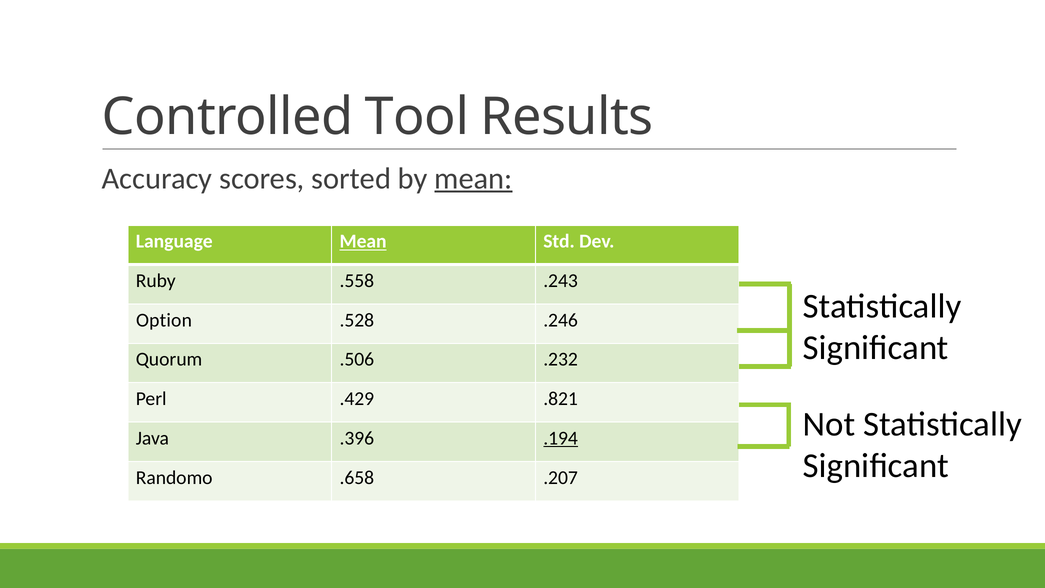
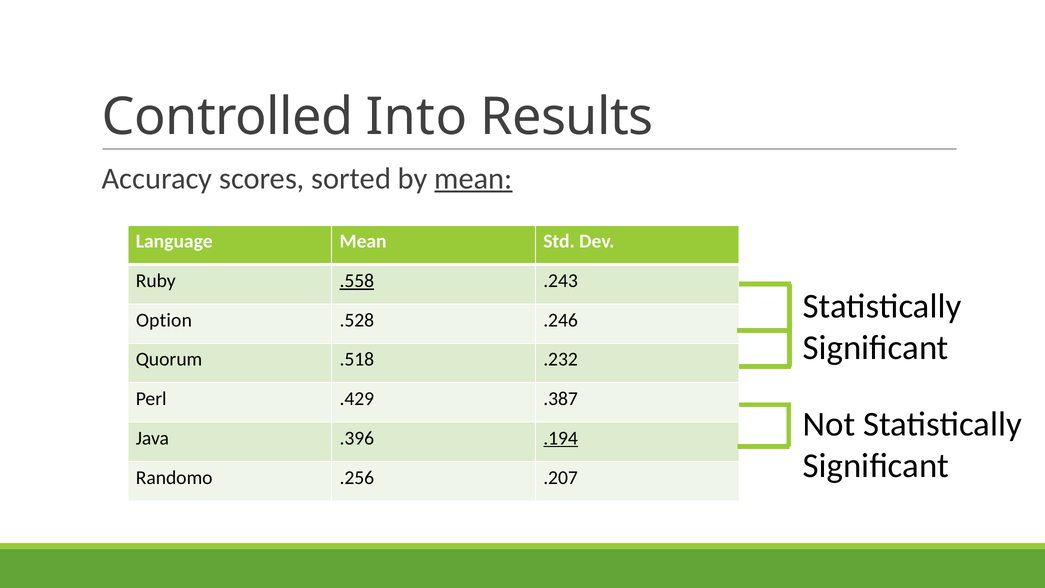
Tool: Tool -> Into (416, 117)
Mean underline: present -> none (363, 241)
.558 underline: none -> present (357, 281)
.506: .506 -> .518 (357, 359)
.821: .821 -> .387 (561, 399)
.658: .658 -> .256 (357, 477)
